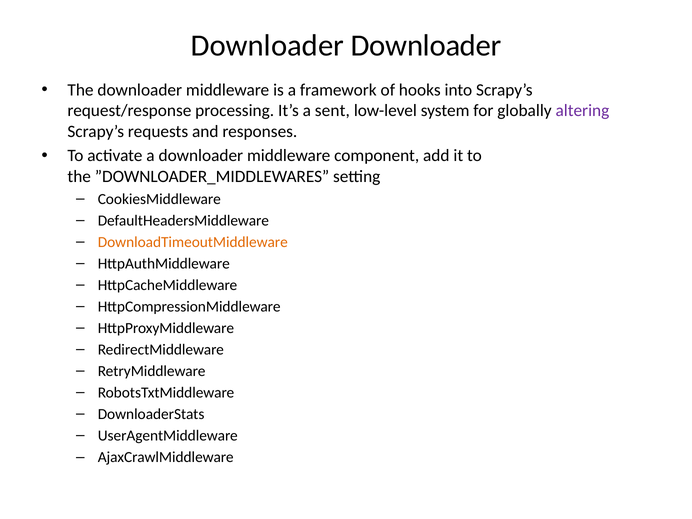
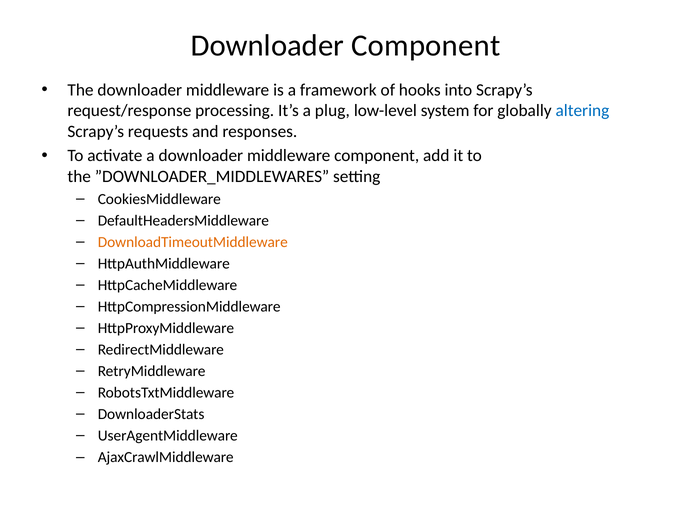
Downloader Downloader: Downloader -> Component (426, 45)
sent: sent -> plug (332, 111)
altering colour: purple -> blue (582, 111)
